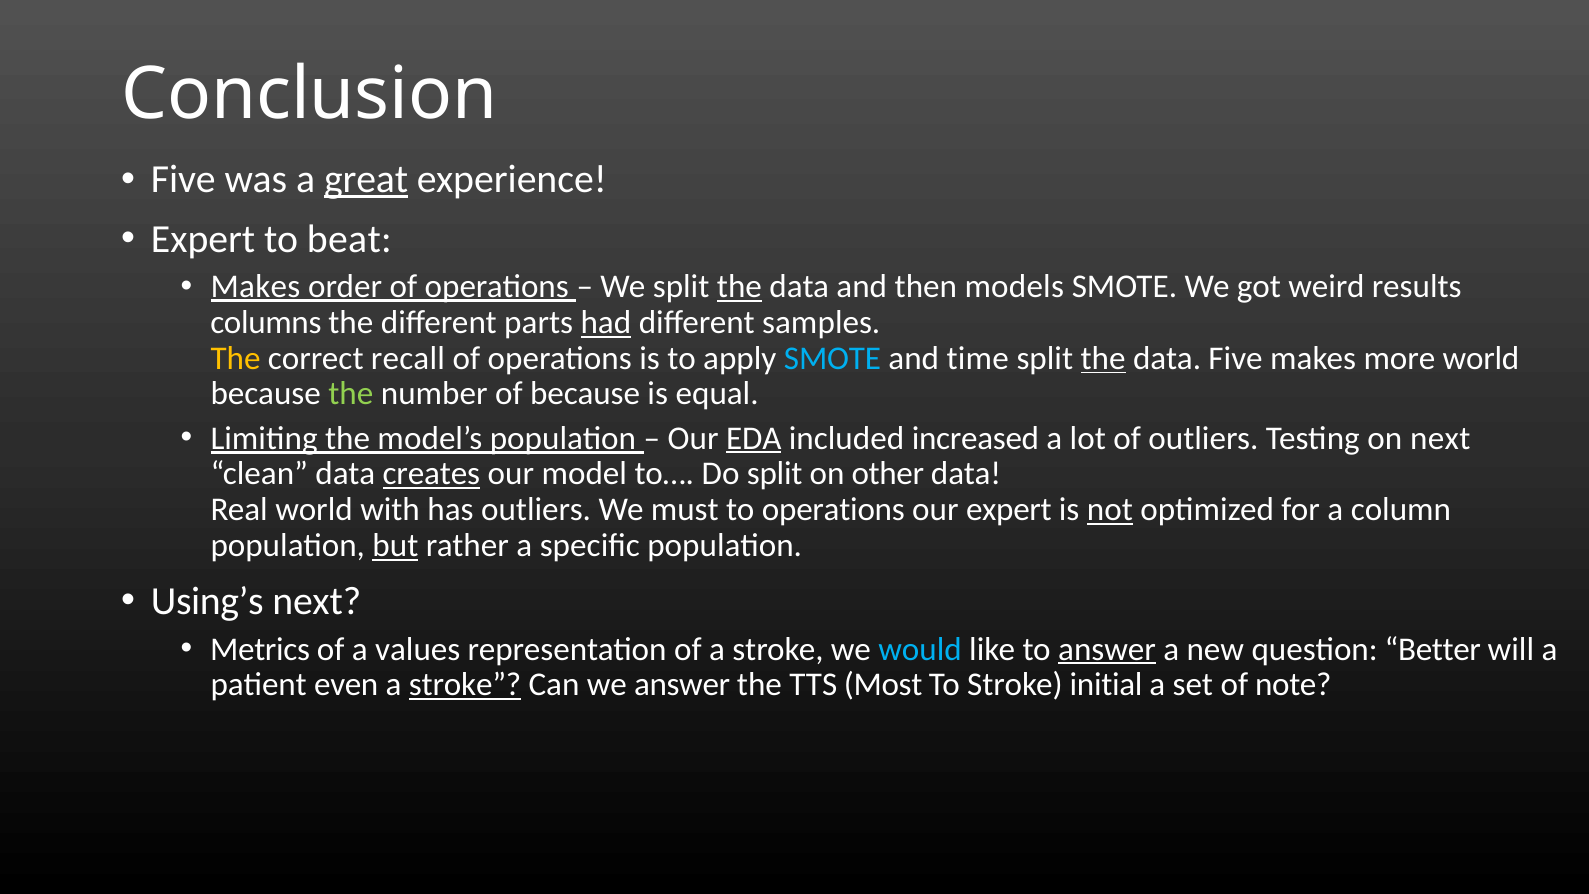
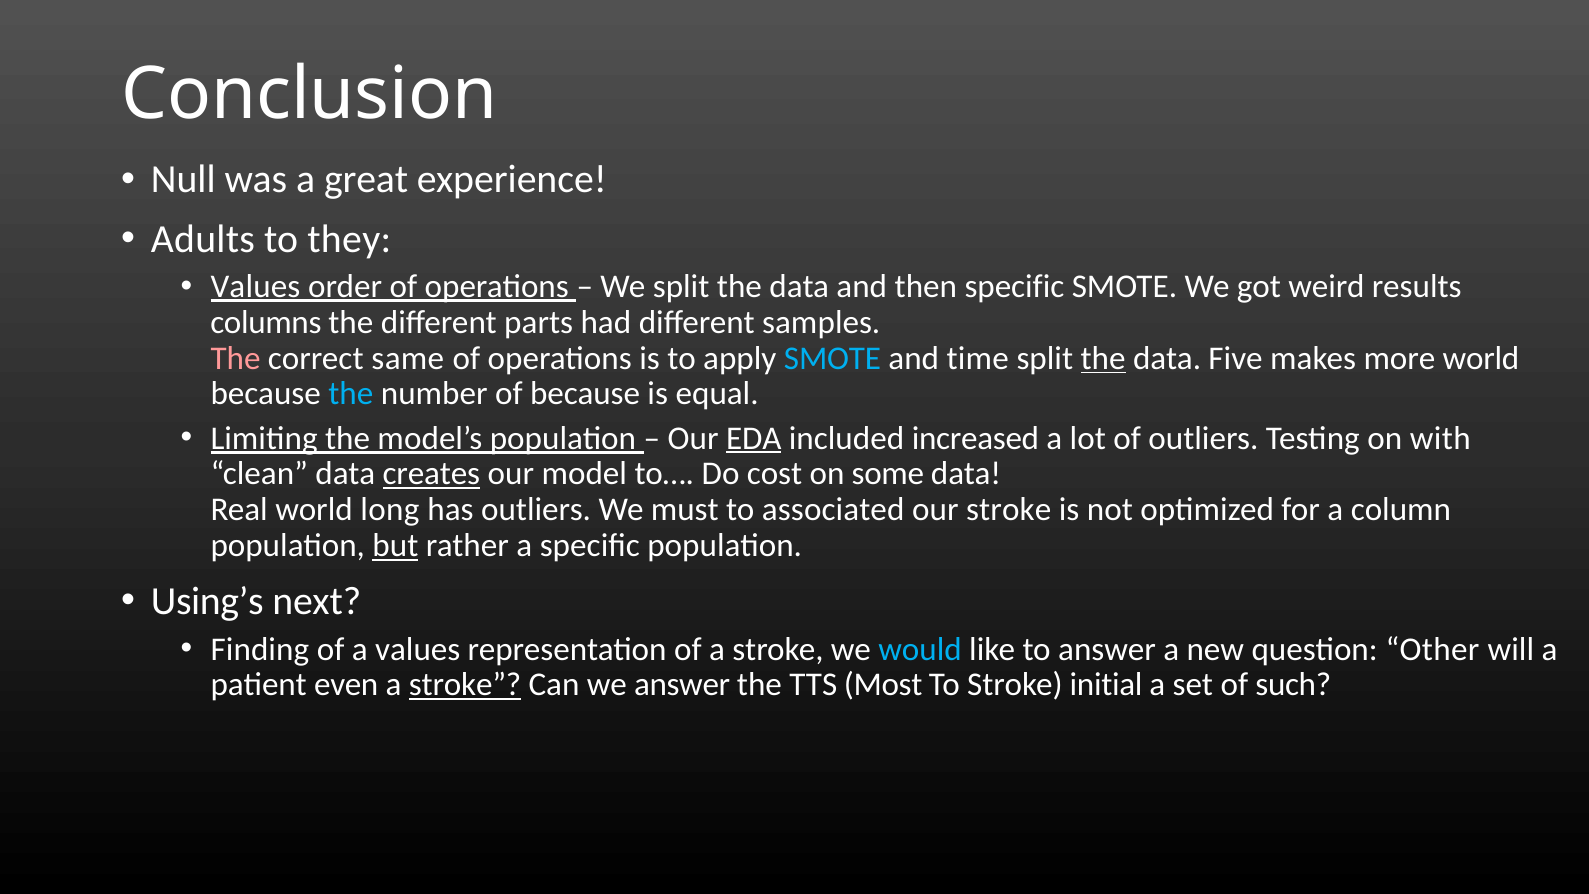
Five: Five -> Null (183, 179)
great underline: present -> none (366, 179)
Expert: Expert -> Adults (203, 239)
beat: beat -> they (349, 239)
Makes: Makes -> Values (255, 287)
the underline: present -> none (739, 287)
then models: models -> specific (1014, 287)
had underline: present -> none (606, 322)
The colour: yellow -> pink (236, 358)
recall: recall -> same (408, 358)
the colour: light green -> light blue (351, 394)
on next: next -> with (1440, 438)
Do split: split -> cost (775, 474)
other: other -> some (888, 474)
with: with -> long (390, 510)
to operations: operations -> associated (833, 510)
our expert: expert -> stroke (1009, 510)
not underline: present -> none (1110, 510)
Metrics: Metrics -> Finding (260, 649)
answer underline: present -> none (1107, 649)
Better: Better -> Other (1432, 649)
note: note -> such (1293, 685)
